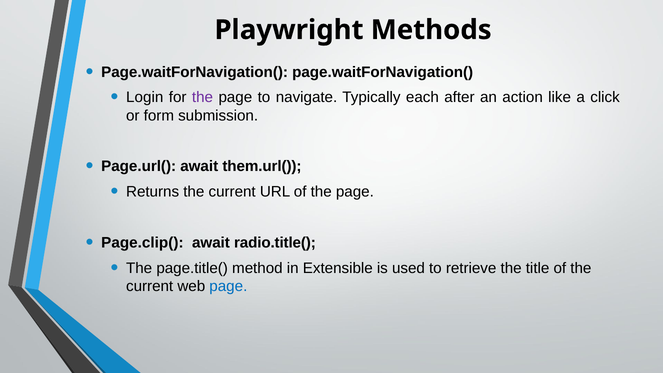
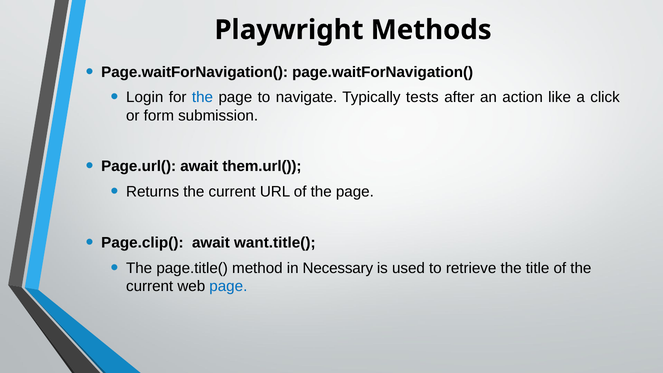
the colour: purple -> blue (202, 97)
each: each -> tests (422, 97)
radio.title(: radio.title( -> want.title( (275, 243)
Extensible: Extensible -> Necessary (338, 268)
